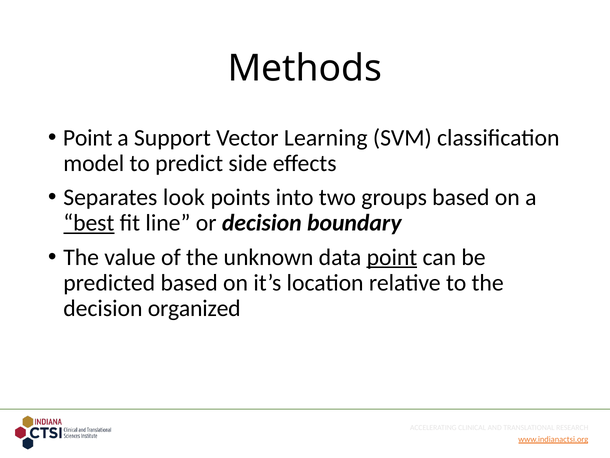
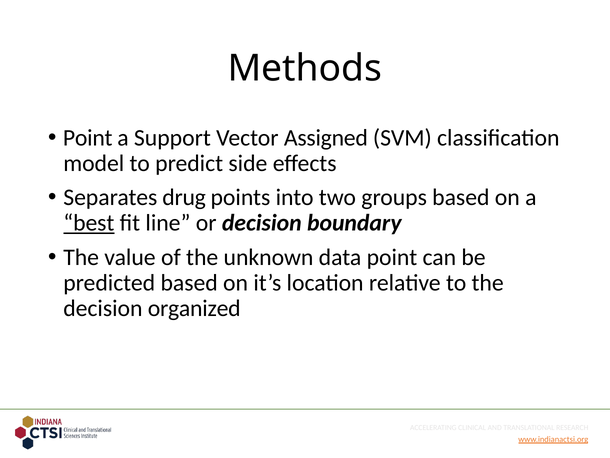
Learning: Learning -> Assigned (326, 138)
look: look -> drug (184, 197)
point underline: present -> none (392, 257)
